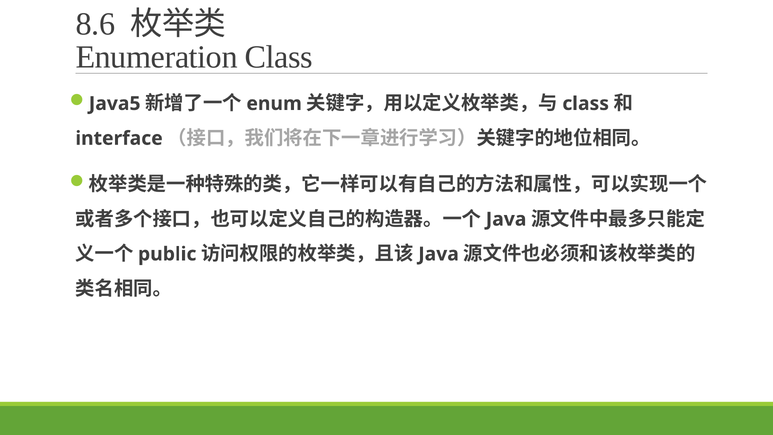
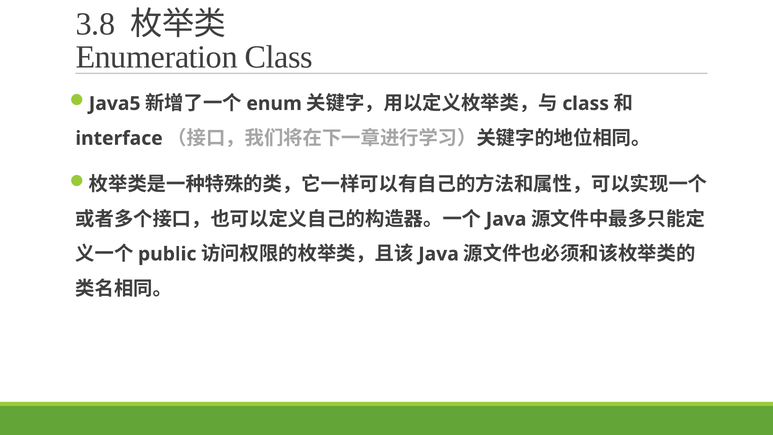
8.6: 8.6 -> 3.8 (95, 24)
